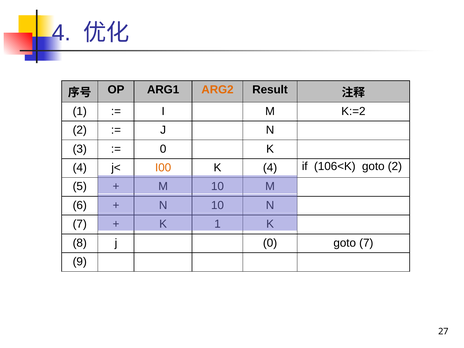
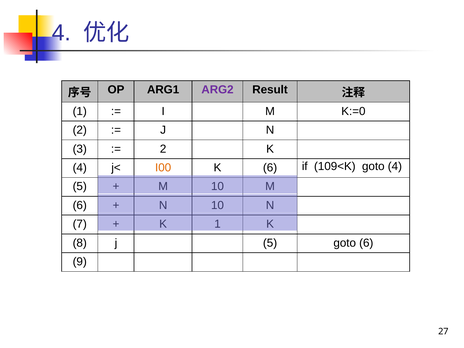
ARG2 colour: orange -> purple (218, 90)
K:=2: K:=2 -> K:=0 (353, 111)
0: 0 -> 2 (163, 149)
4: 4 -> 6 (270, 168)
106<K: 106<K -> 109<K (335, 166)
goto 2: 2 -> 4 (395, 166)
j 0: 0 -> 5 (270, 243)
goto 7: 7 -> 6 (366, 243)
